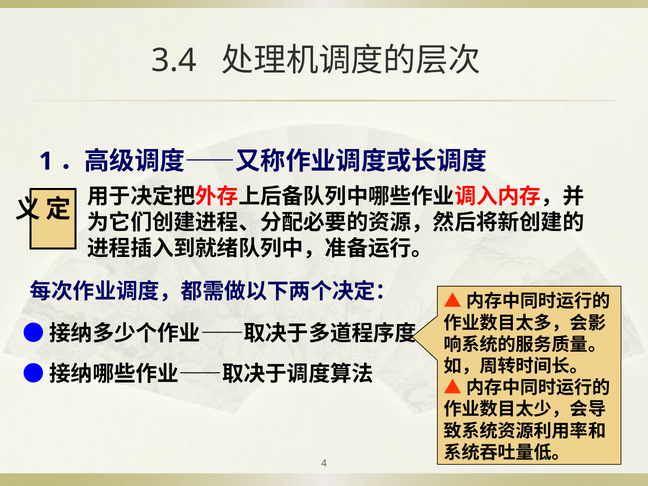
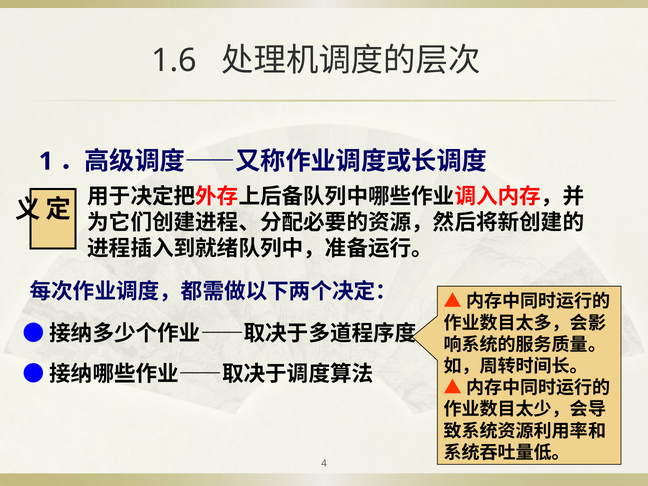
3.4: 3.4 -> 1.6 (174, 61)
